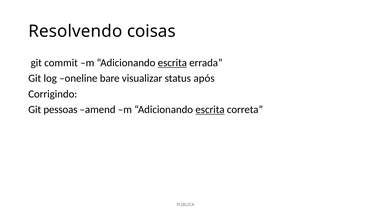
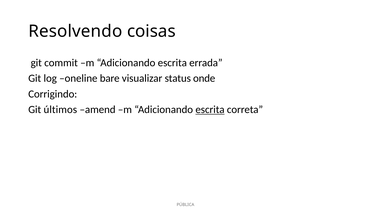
escrita underline: present -> none (172, 63)
após: após -> onde (204, 78)
pessoas: pessoas -> últimos (60, 109)
